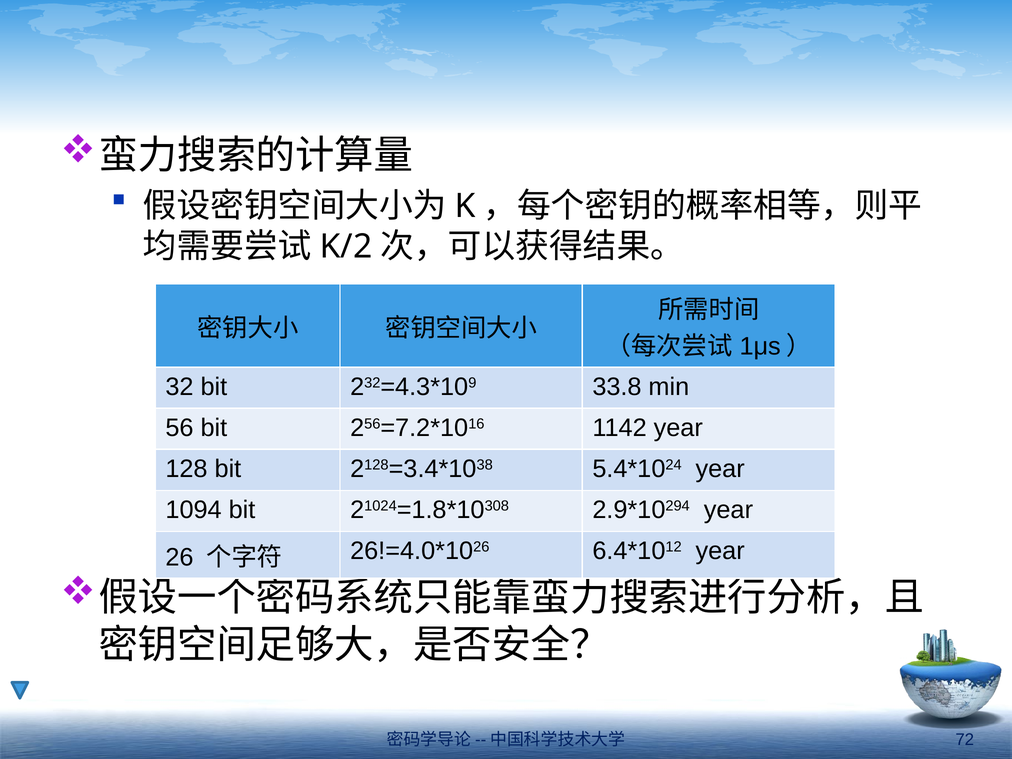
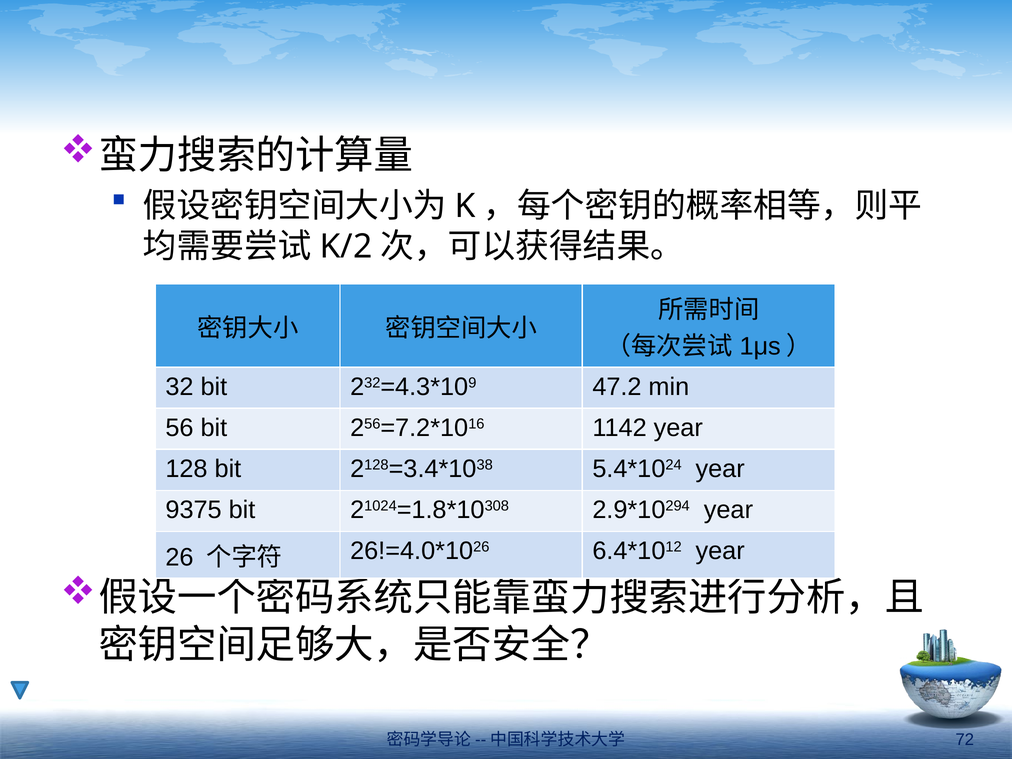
33.8: 33.8 -> 47.2 (617, 387)
1094: 1094 -> 9375 (194, 510)
